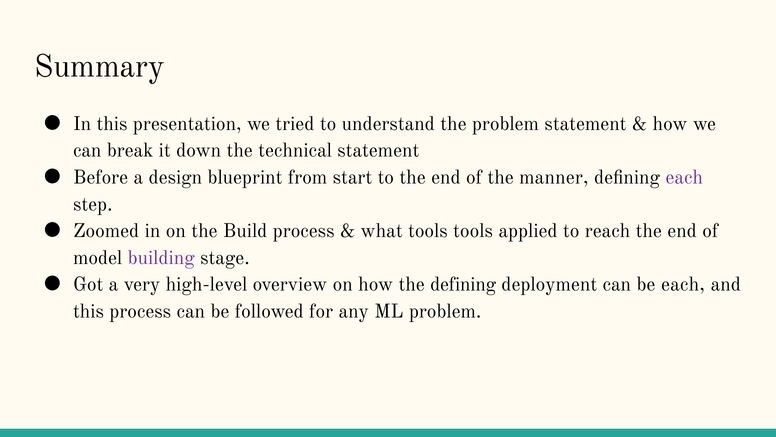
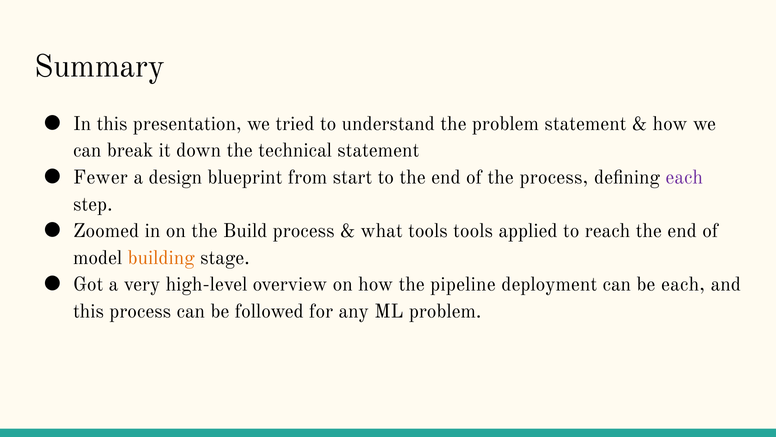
Before: Before -> Fewer (100, 177)
the manner: manner -> process (554, 177)
building colour: purple -> orange (161, 257)
the defining: defining -> pipeline (463, 284)
